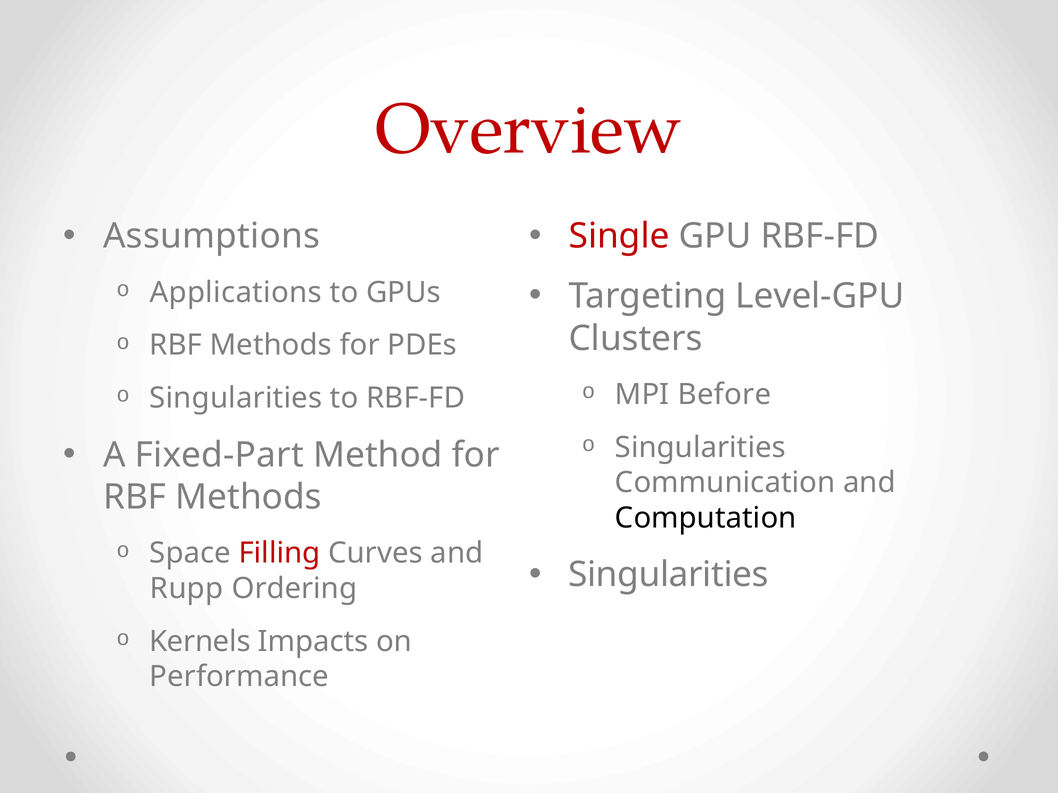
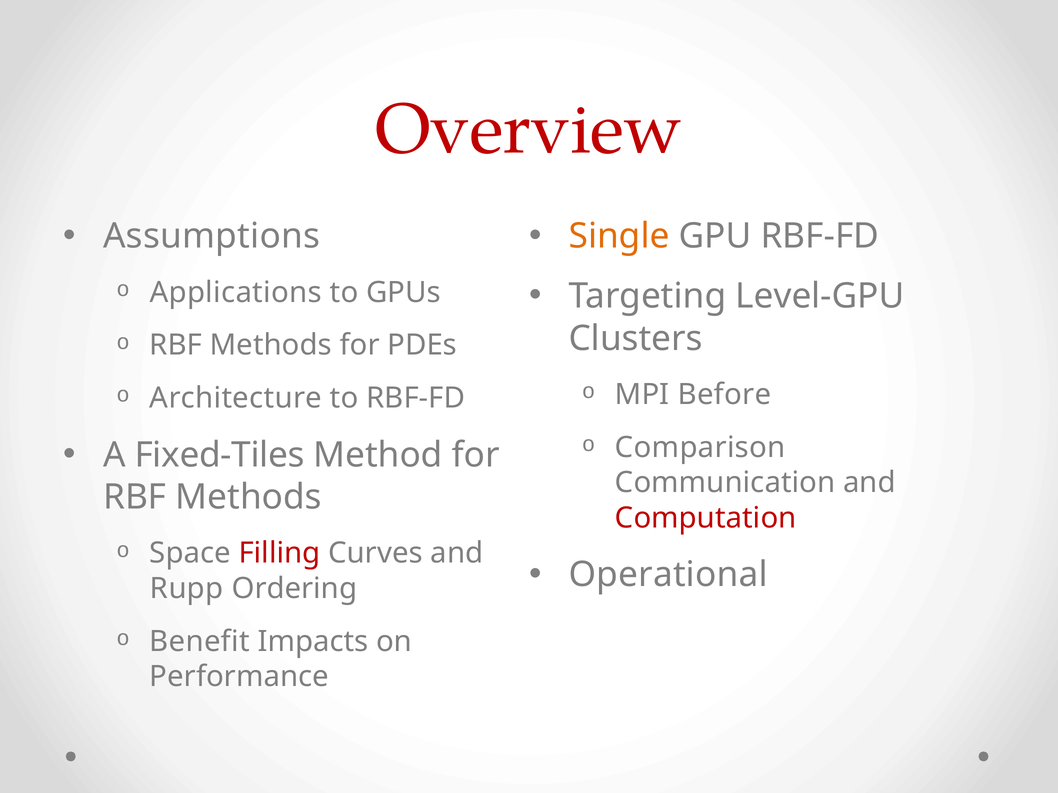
Single colour: red -> orange (619, 236)
Singularities: Singularities -> Architecture (236, 398)
Singularities: Singularities -> Comparison (700, 448)
Fixed-Part: Fixed-Part -> Fixed-Tiles (220, 455)
Computation colour: black -> red (706, 518)
Singularities: Singularities -> Operational (668, 575)
Kernels: Kernels -> Benefit (200, 642)
